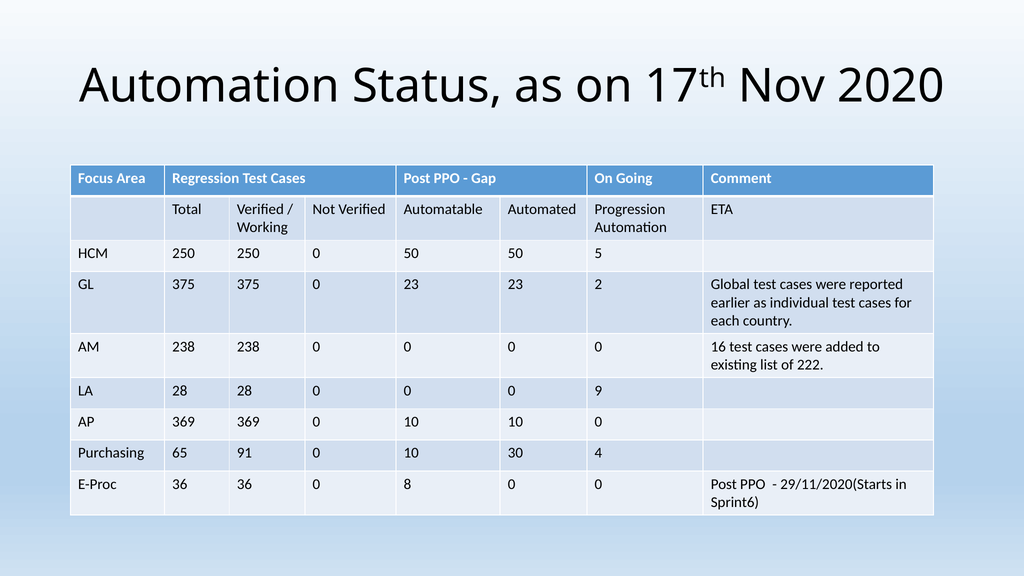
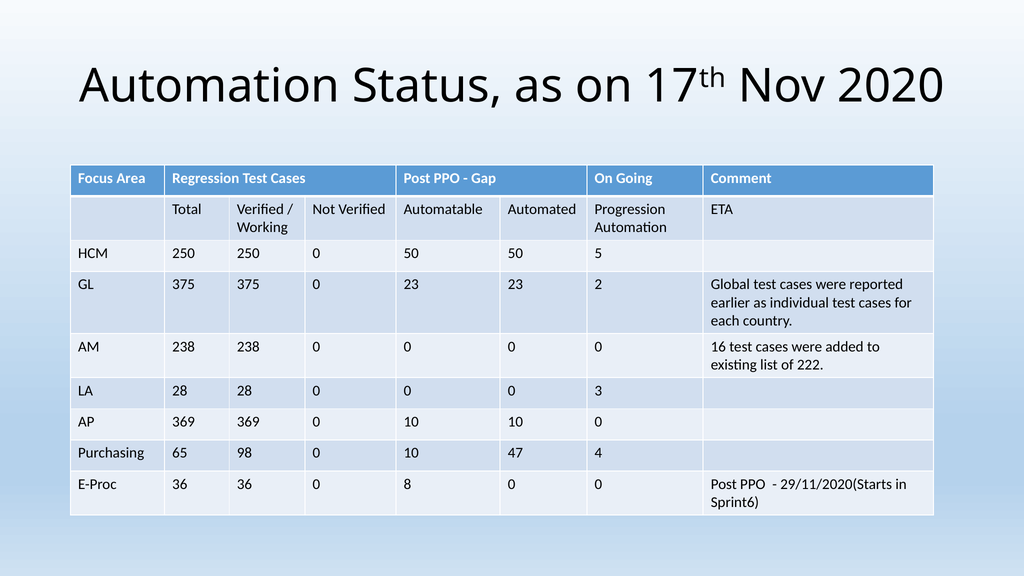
9: 9 -> 3 (598, 391)
91: 91 -> 98 (244, 453)
30: 30 -> 47 (515, 453)
